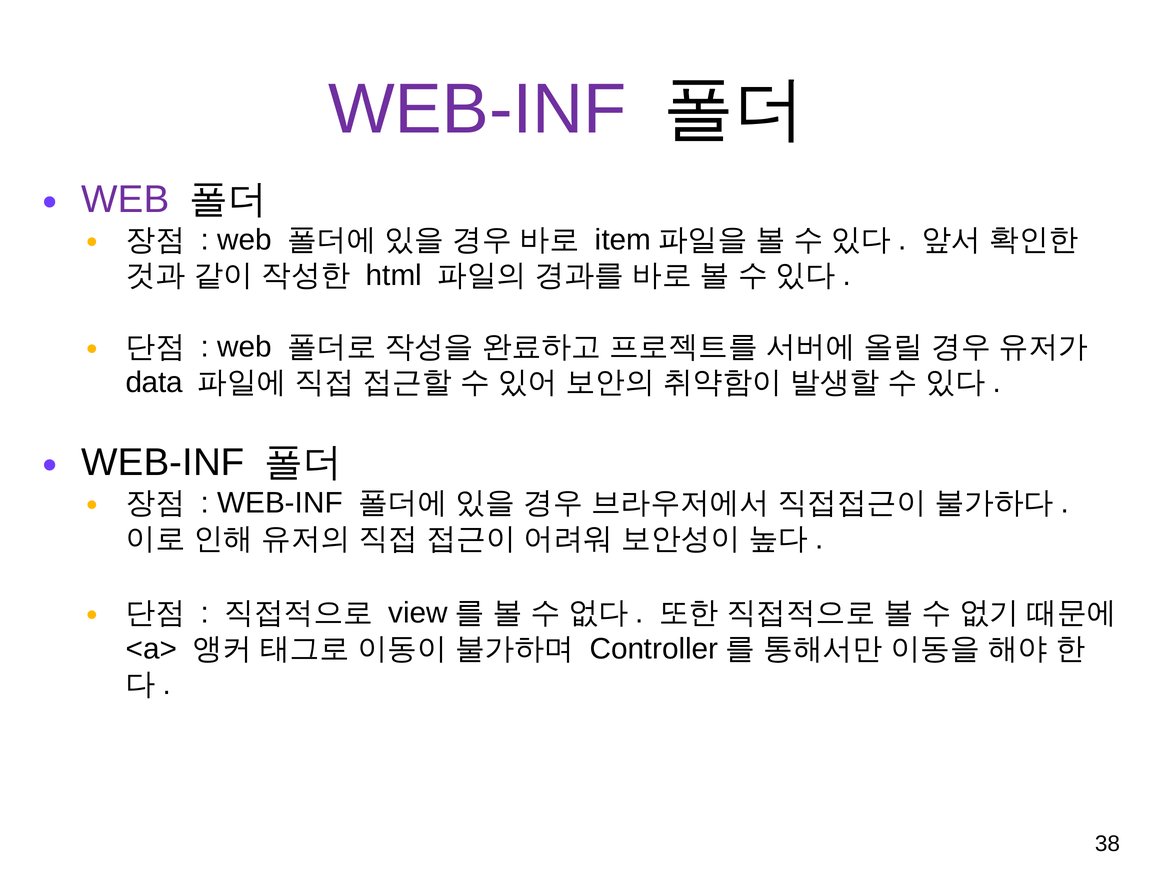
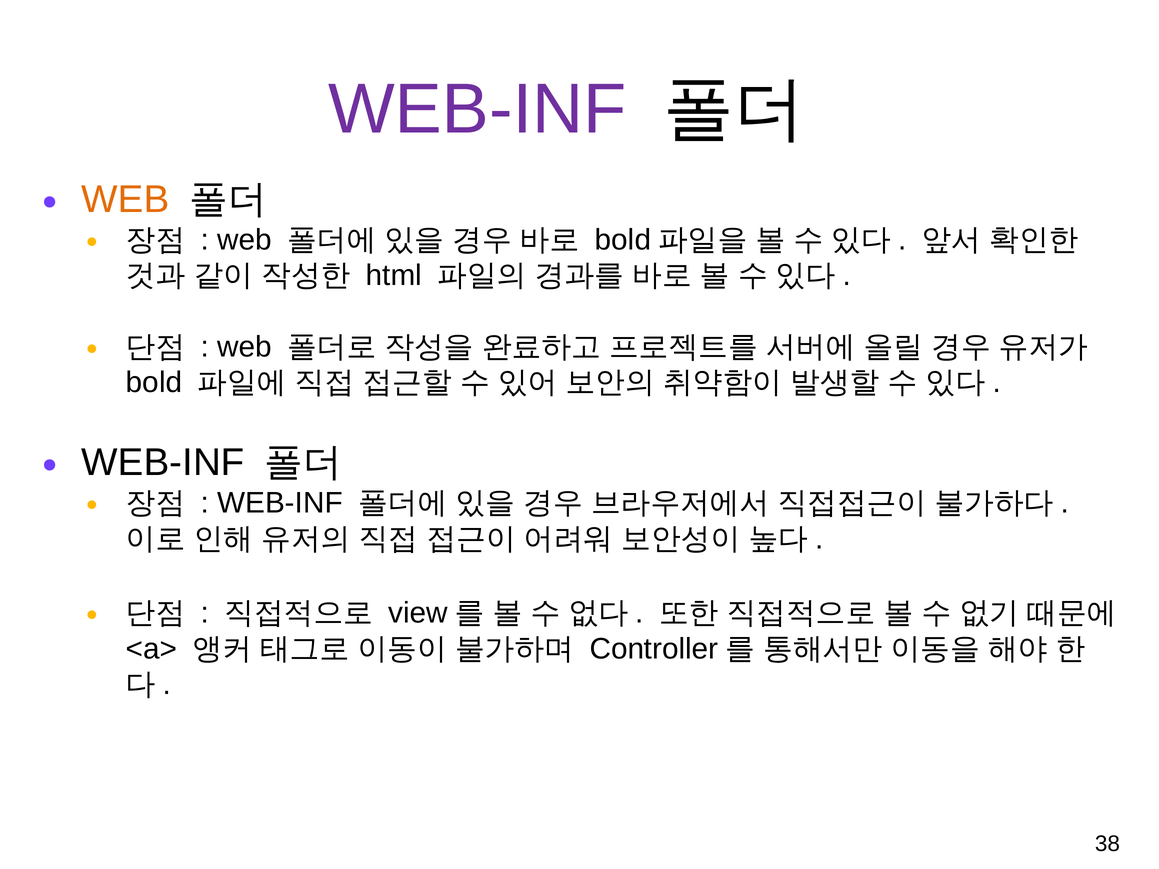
WEB colour: purple -> orange (125, 199)
item: item -> bold (623, 240)
data: data -> bold (154, 383)
